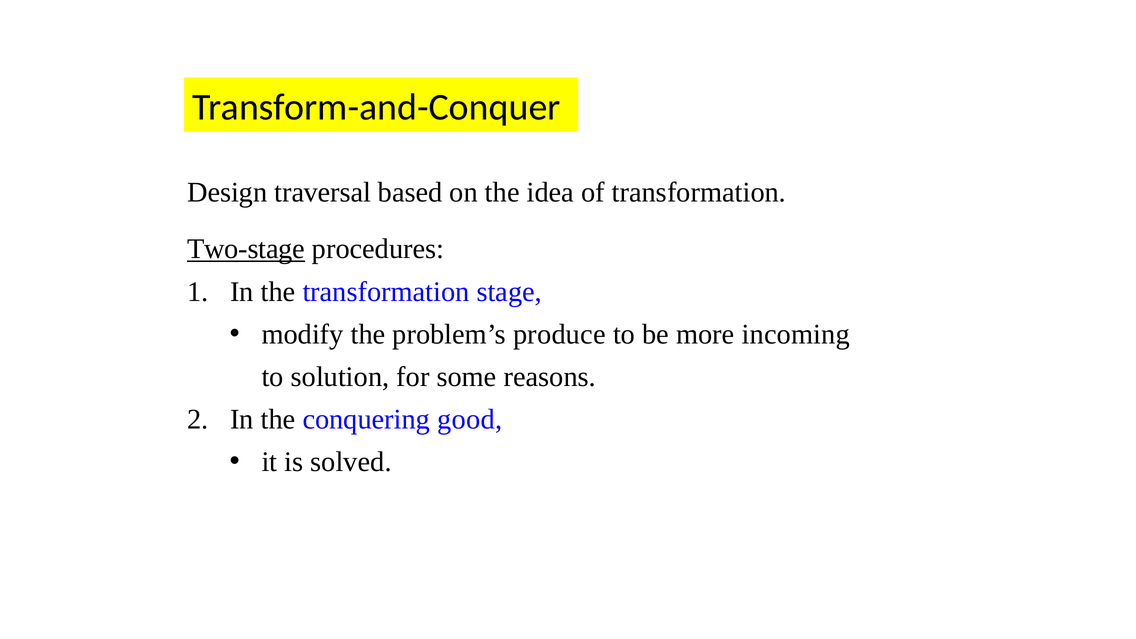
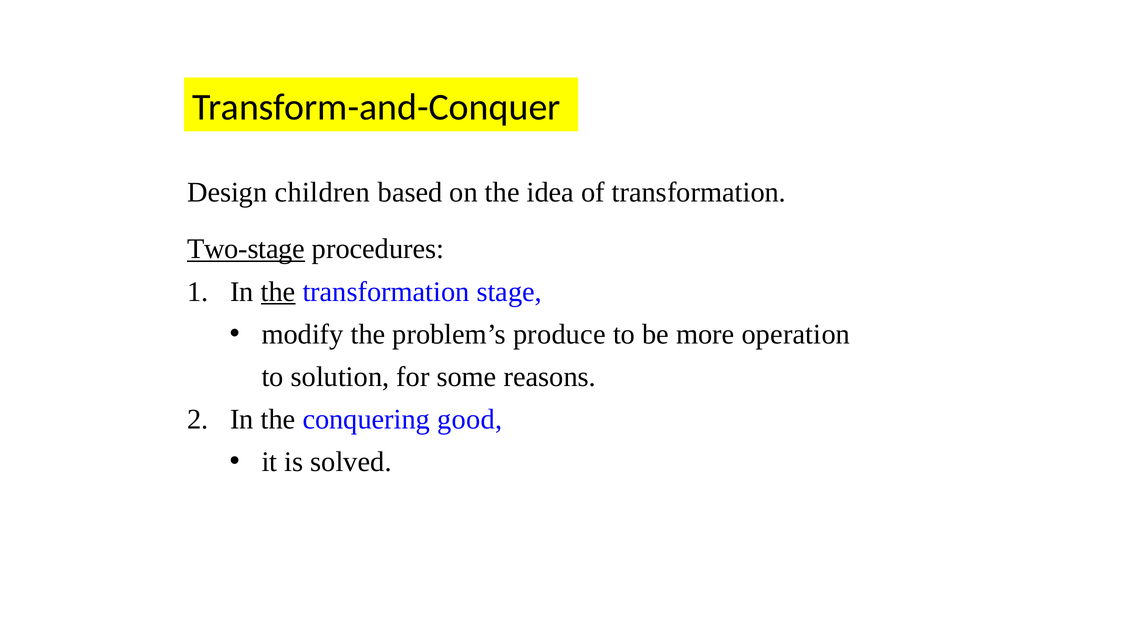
traversal: traversal -> children (322, 192)
the underline: none -> present (278, 292)
incoming: incoming -> operation (796, 334)
